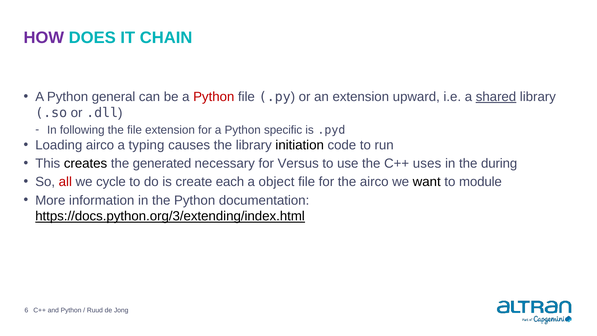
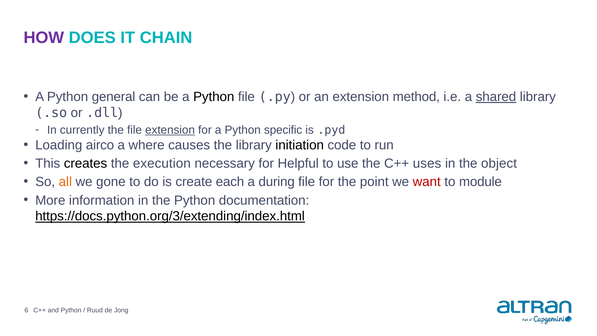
Python colour: red -> black (214, 97)
upward: upward -> method (416, 97)
following: following -> currently (82, 130)
extension underline: none -> present (170, 130)
typing: typing -> where (147, 145)
generated: generated -> execution (162, 163)
Versus: Versus -> Helpful (298, 163)
during: during -> object (499, 163)
all colour: red -> orange (65, 182)
cycle: cycle -> gone (111, 182)
object: object -> during (277, 182)
the airco: airco -> point (374, 182)
want colour: black -> red (427, 182)
